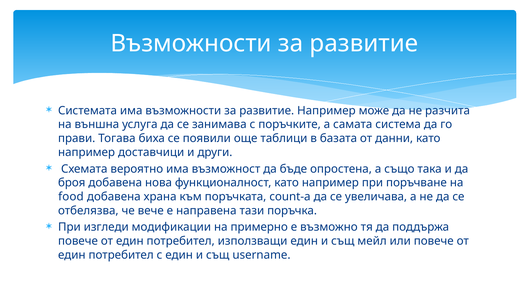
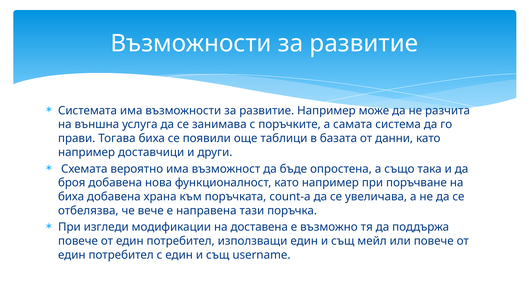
food: food -> биха (71, 196)
примерно: примерно -> доставена (259, 227)
